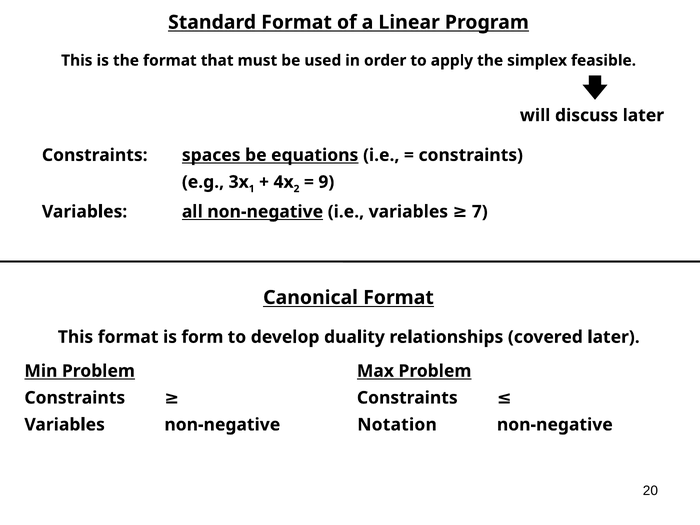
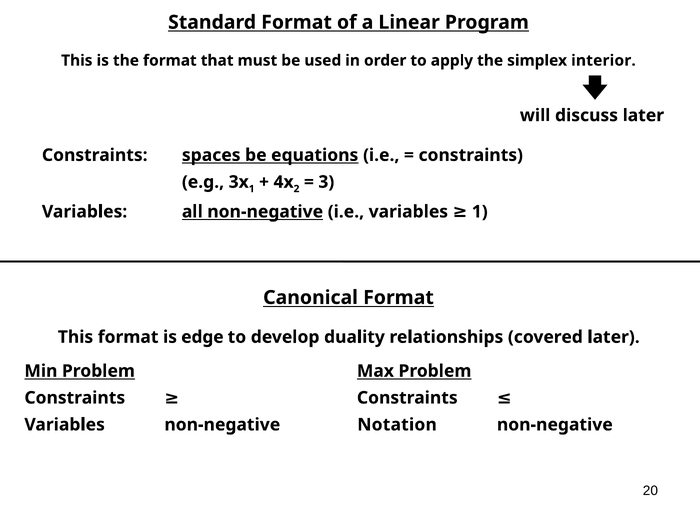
feasible: feasible -> interior (603, 61)
9: 9 -> 3 (326, 182)
variables 7: 7 -> 1 (480, 212)
form: form -> edge (202, 337)
